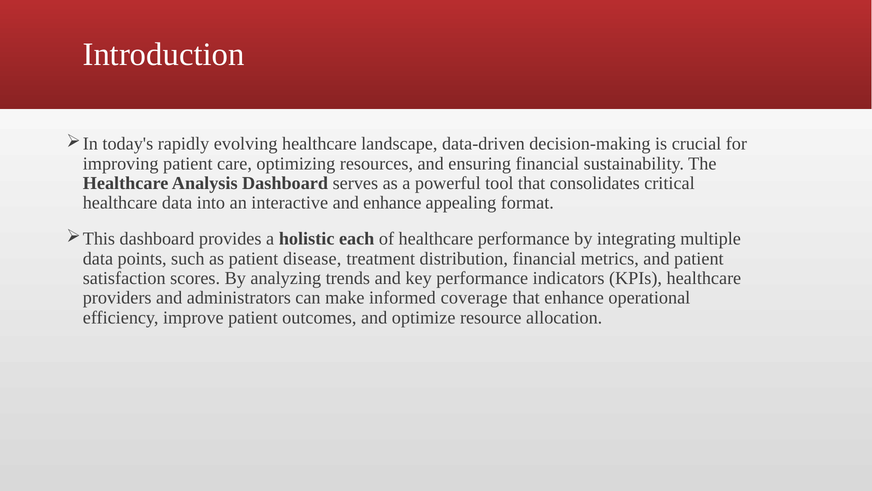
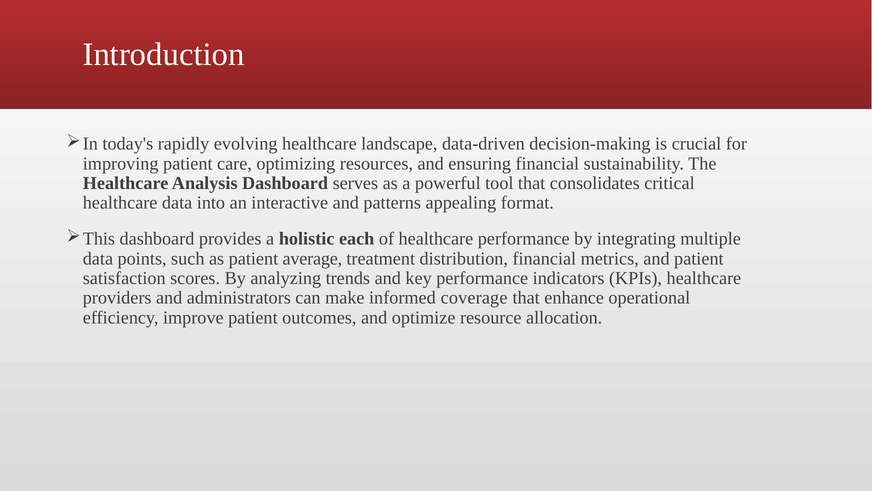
and enhance: enhance -> patterns (392, 203)
disease: disease -> average (312, 258)
